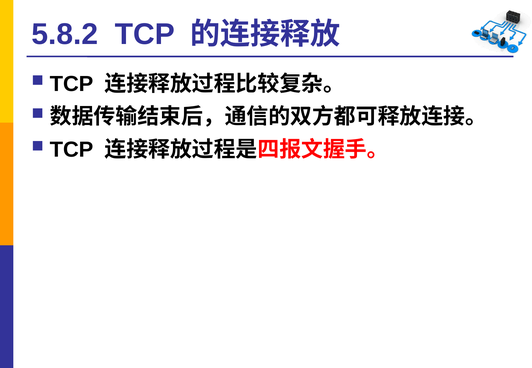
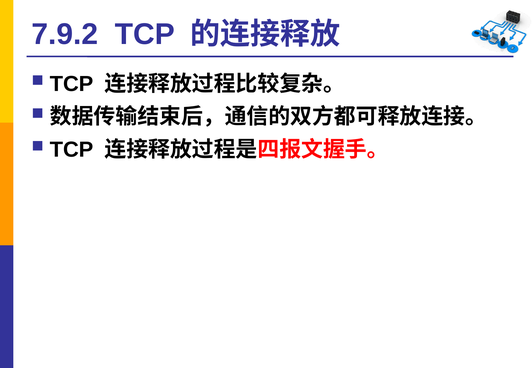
5.8.2: 5.8.2 -> 7.9.2 (65, 34)
